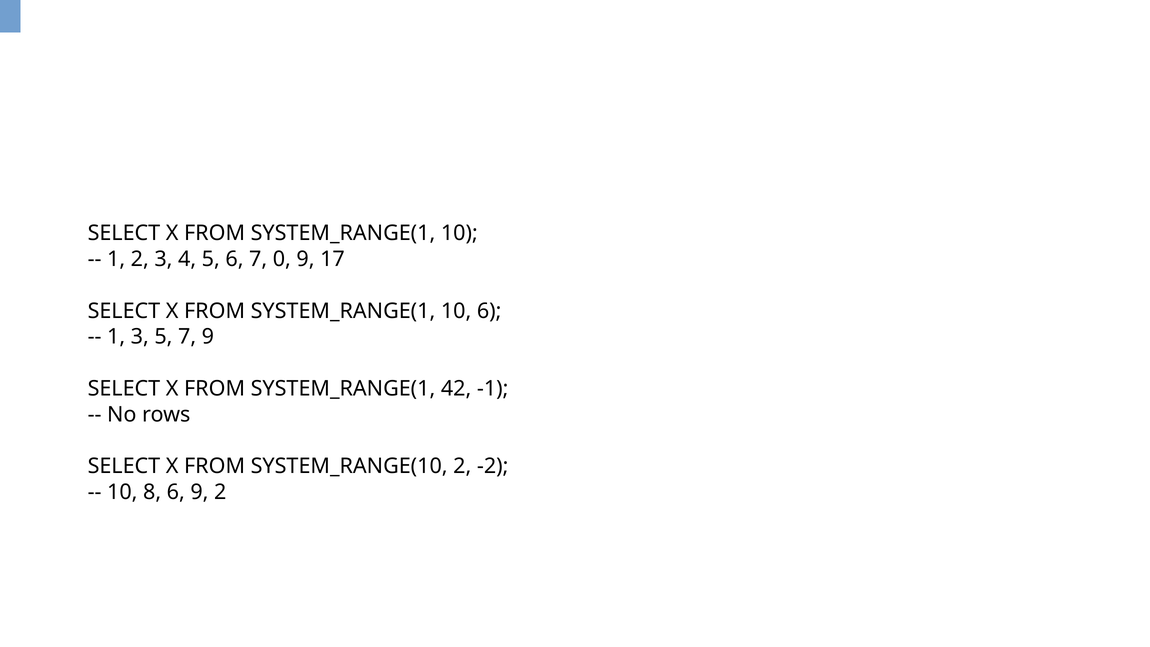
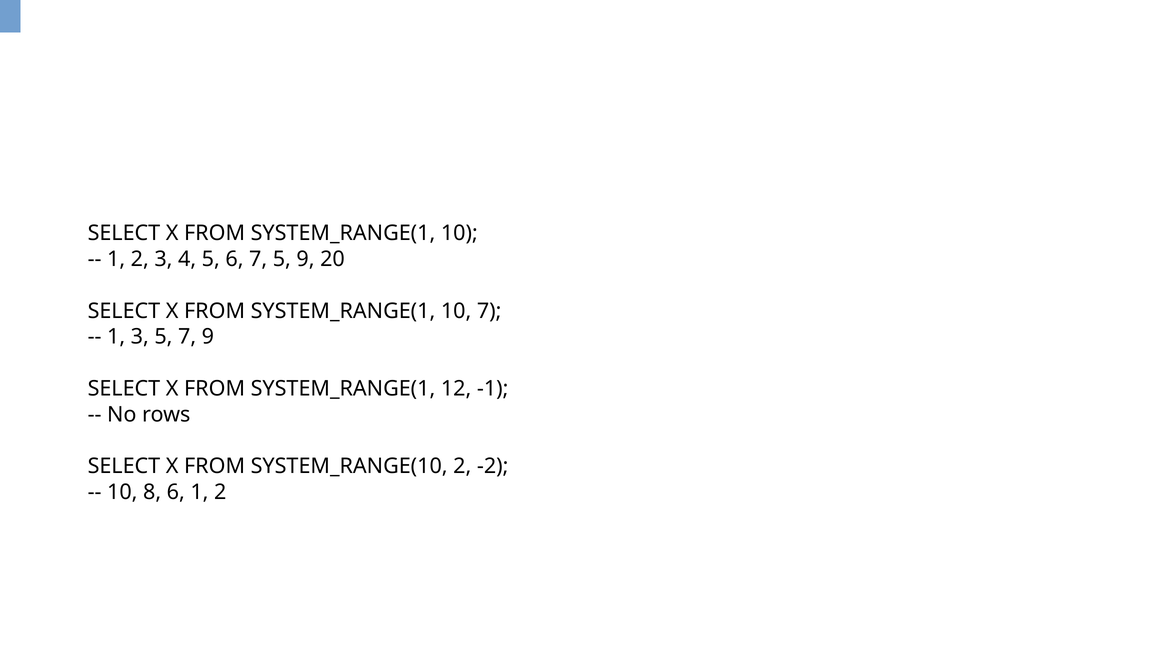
7 0: 0 -> 5 (282, 259)
17: 17 -> 20 (332, 259)
10 6: 6 -> 7 (489, 311)
42: 42 -> 12 (456, 388)
6 9: 9 -> 1 (199, 492)
